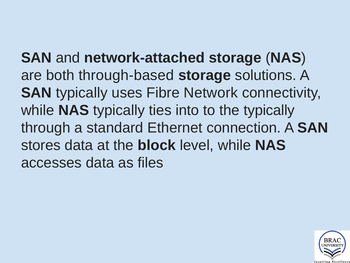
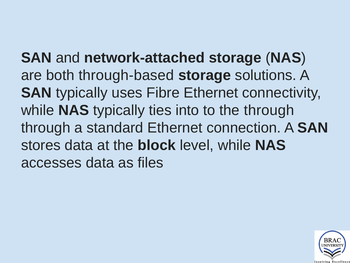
Fibre Network: Network -> Ethernet (211, 93)
the typically: typically -> through (269, 110)
